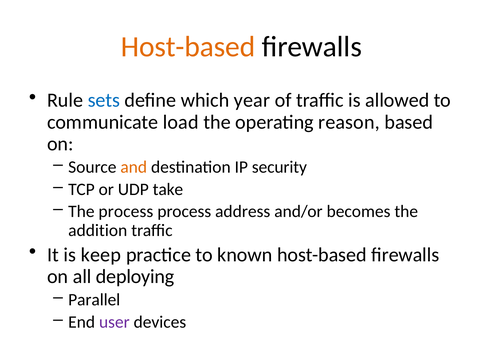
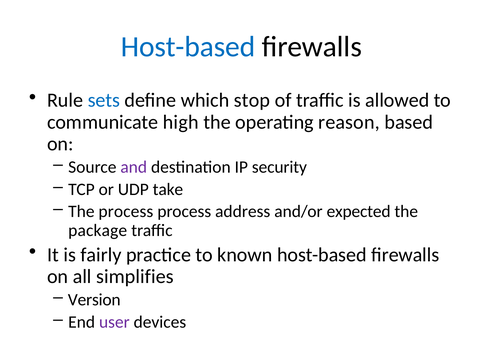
Host-based colour: orange -> blue (188, 47)
year: year -> stop (252, 100)
load: load -> high (181, 122)
and colour: orange -> purple (134, 167)
becomes: becomes -> expected (359, 212)
addition: addition -> package (98, 230)
keep: keep -> fairly (101, 255)
deploying: deploying -> simplifies (135, 277)
Parallel: Parallel -> Version (94, 300)
